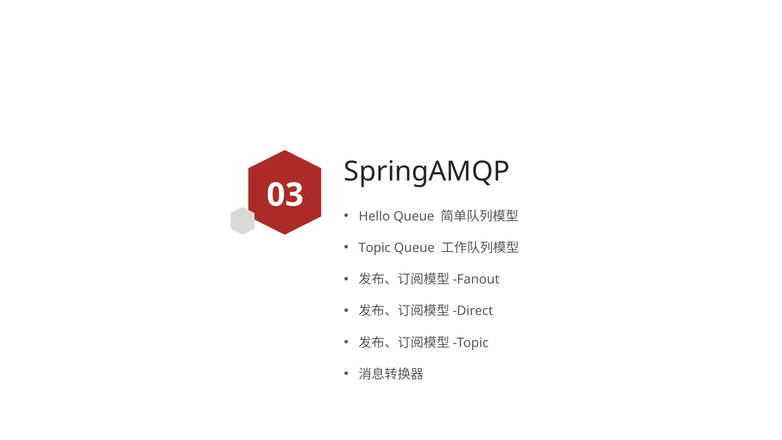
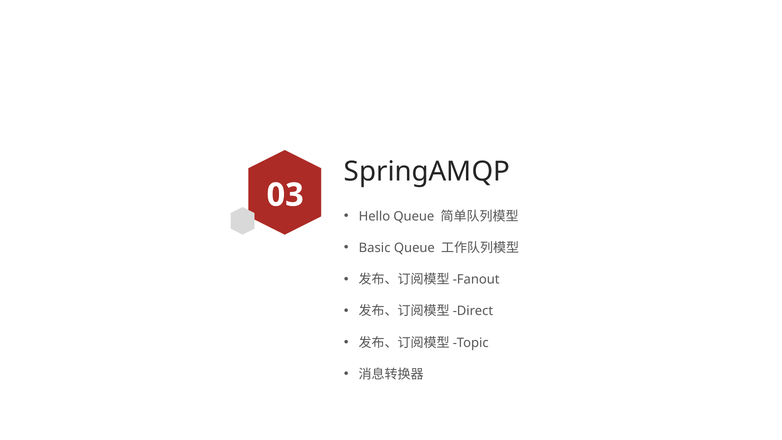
Topic: Topic -> Basic (375, 248)
